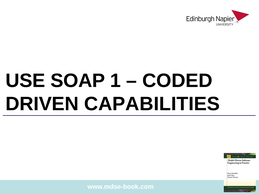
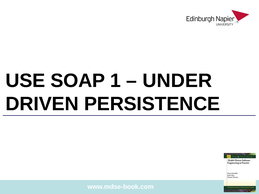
CODED: CODED -> UNDER (177, 81)
CAPABILITIES: CAPABILITIES -> PERSISTENCE (152, 104)
